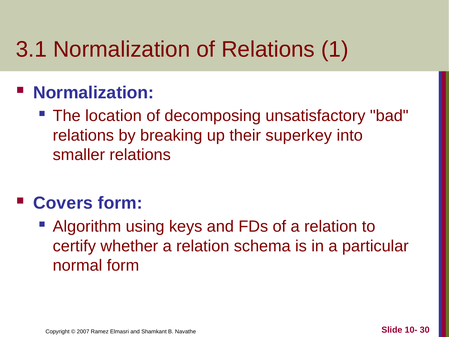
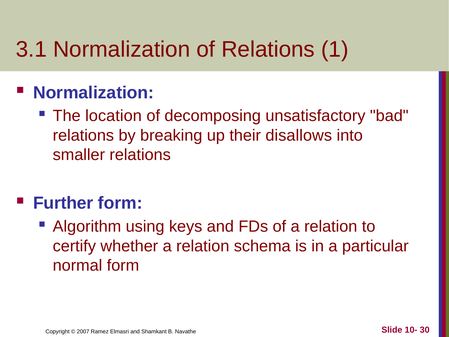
superkey: superkey -> disallows (299, 135)
Covers: Covers -> Further (63, 203)
